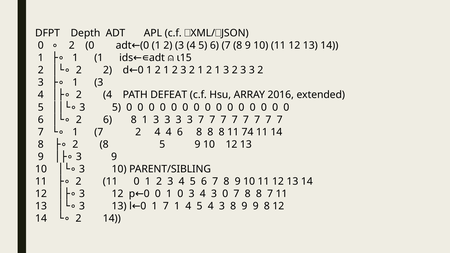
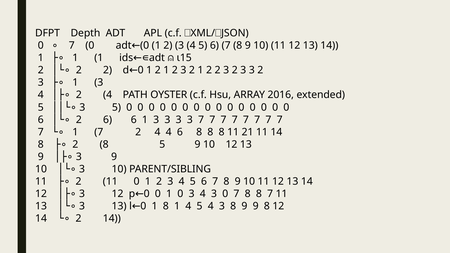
2: 2 -> 7 (72, 45)
2 1 2 1: 1 -> 2 (218, 70)
DEFEAT: DEFEAT -> OYSTER (169, 95)
2 6 8: 8 -> 6 (134, 120)
74: 74 -> 21 (248, 132)
0 1 7: 7 -> 8 (166, 206)
